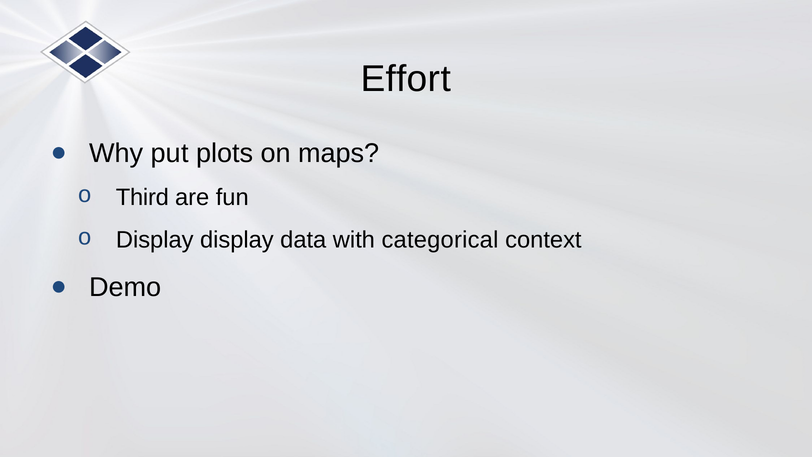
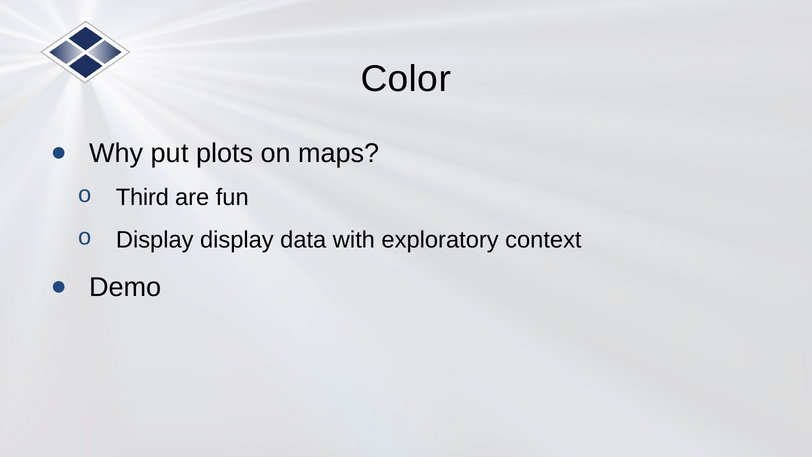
Effort: Effort -> Color (406, 79)
categorical: categorical -> exploratory (440, 240)
